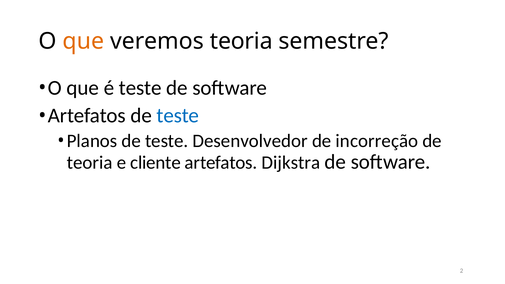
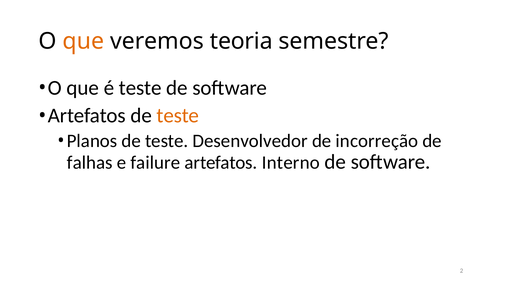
teste colour: blue -> orange (178, 116)
teoria: teoria -> falhas (90, 162)
cliente: cliente -> failure (155, 162)
Dijkstra: Dijkstra -> Interno (291, 162)
